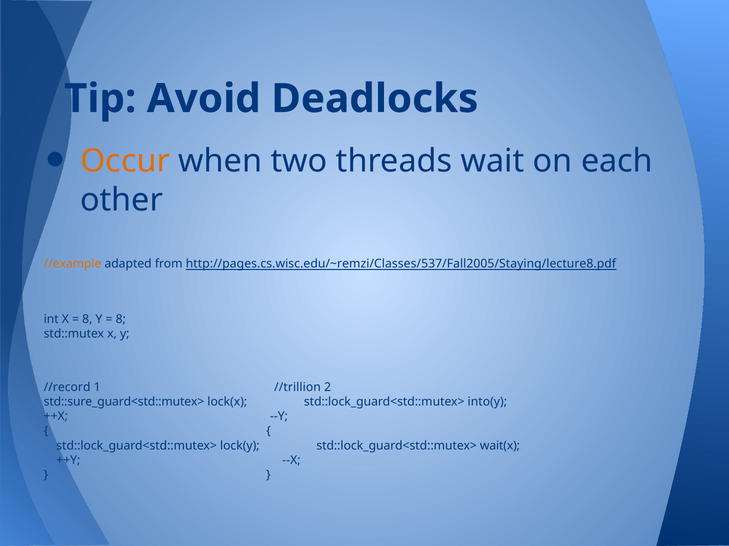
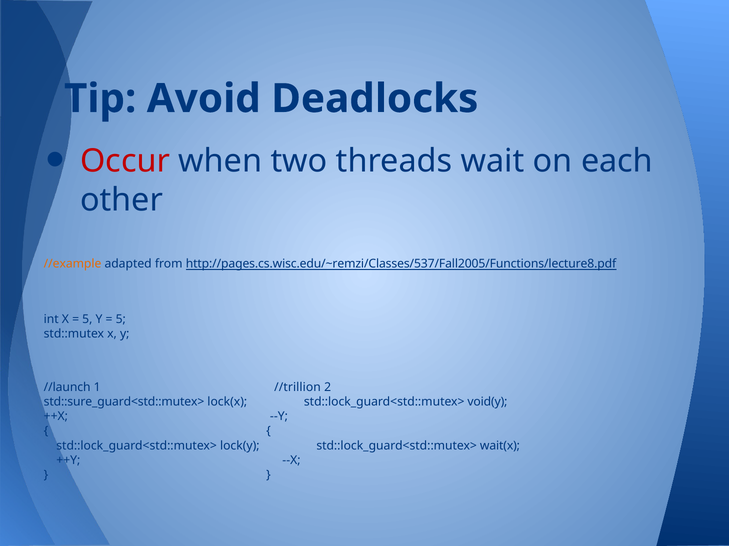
Occur colour: orange -> red (125, 161)
http://pages.cs.wisc.edu/~remzi/Classes/537/Fall2005/Staying/lecture8.pdf: http://pages.cs.wisc.edu/~remzi/Classes/537/Fall2005/Staying/lecture8.pdf -> http://pages.cs.wisc.edu/~remzi/Classes/537/Fall2005/Functions/lecture8.pdf (401, 264)
8: 8 -> 5 (87, 320)
8: 8 -> 5 (121, 320)
//record: //record -> //launch (67, 388)
into(y: into(y -> void(y (487, 402)
